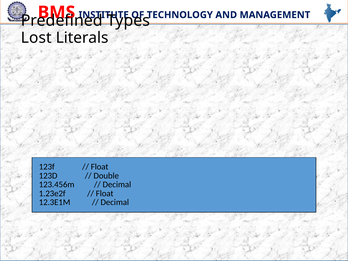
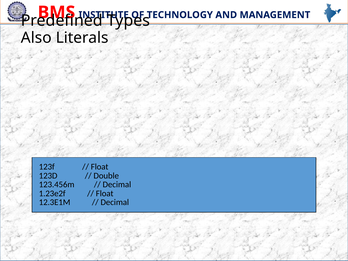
Lost: Lost -> Also (36, 38)
